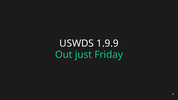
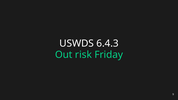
1.9.9: 1.9.9 -> 6.4.3 (107, 43)
just: just -> risk (83, 55)
